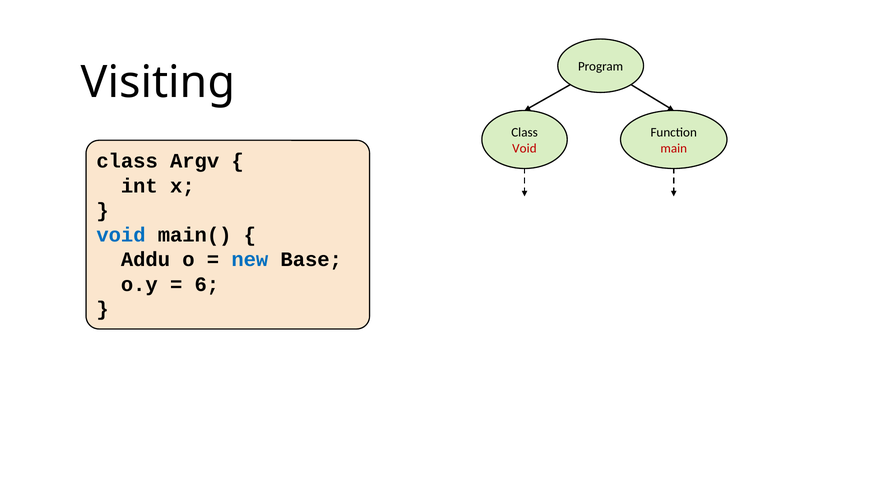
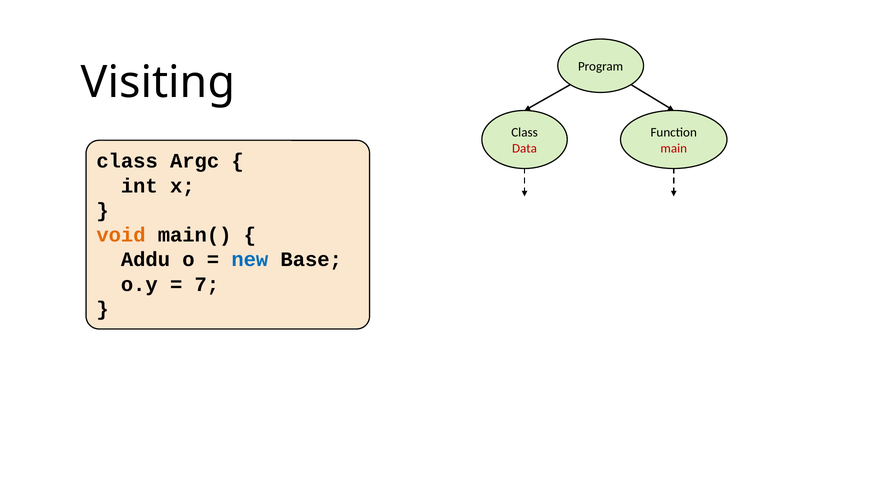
Void: Void -> Data (525, 148)
Argv: Argv -> Argc (195, 161)
void colour: blue -> orange (121, 235)
6: 6 -> 7 (207, 284)
